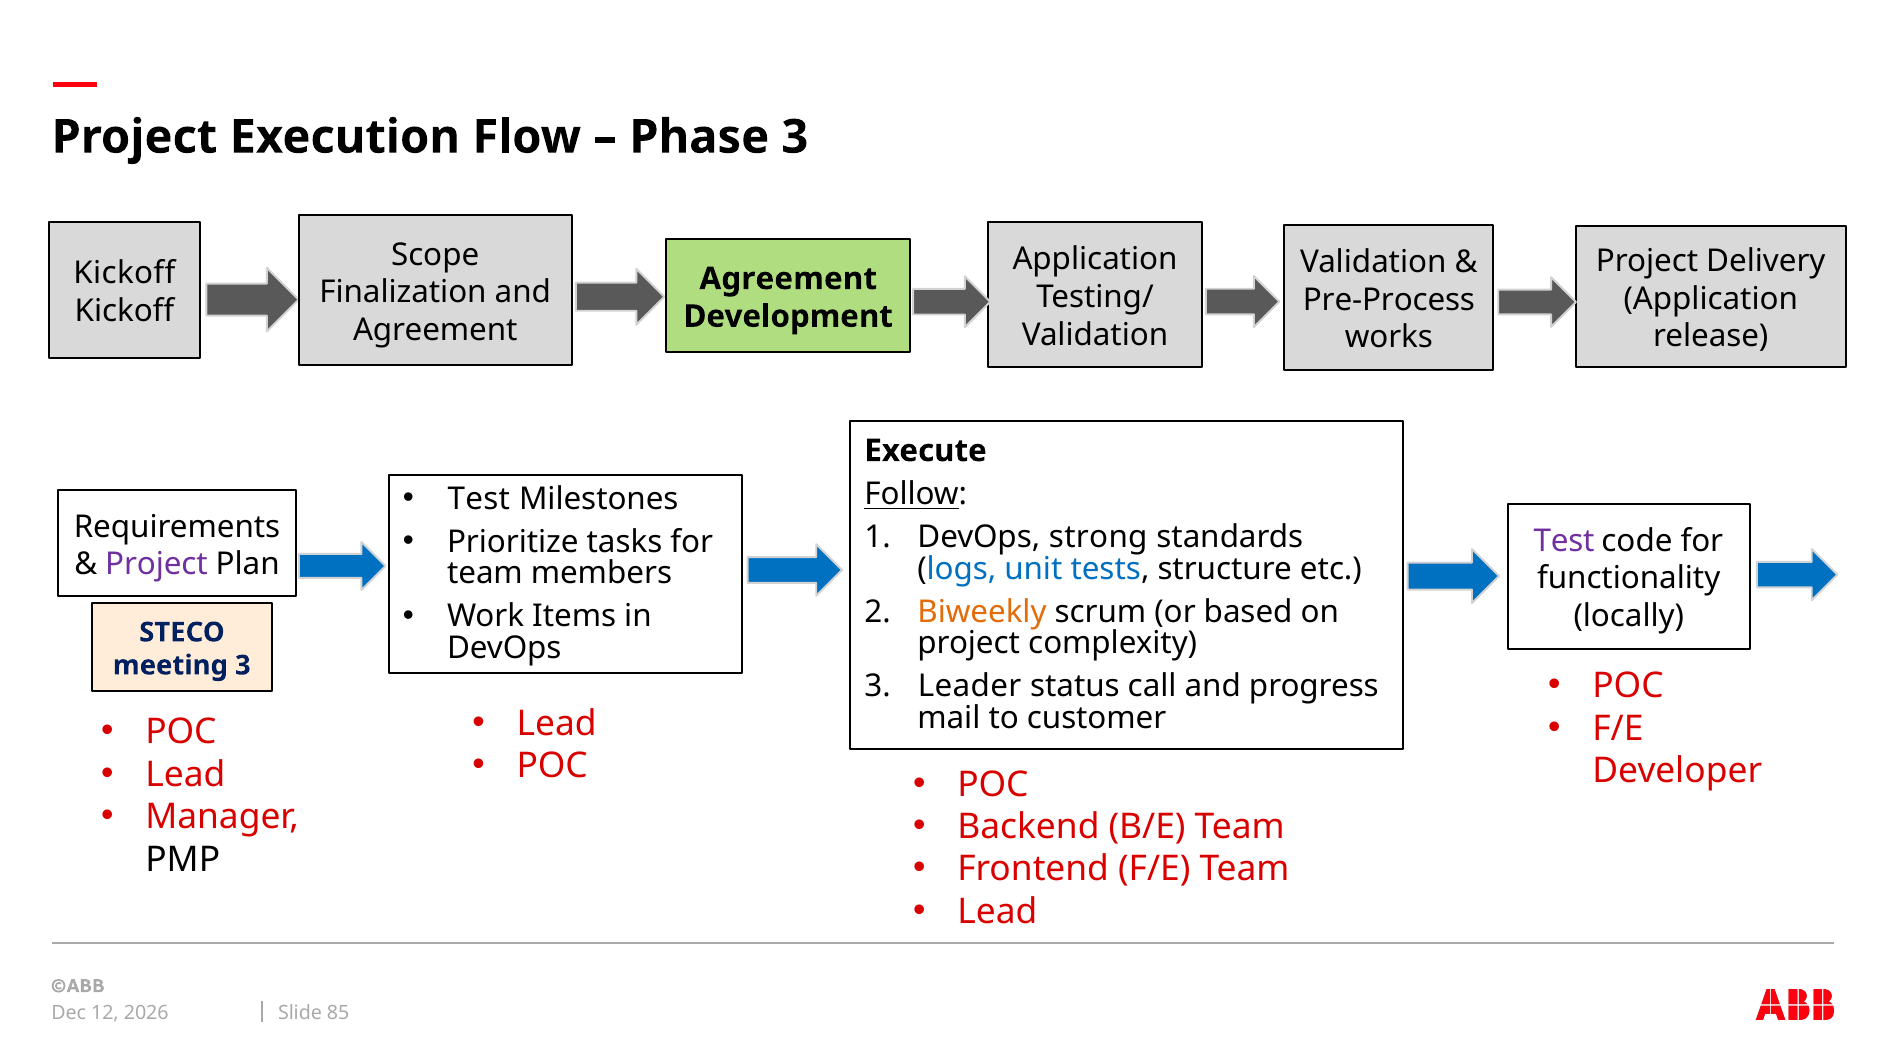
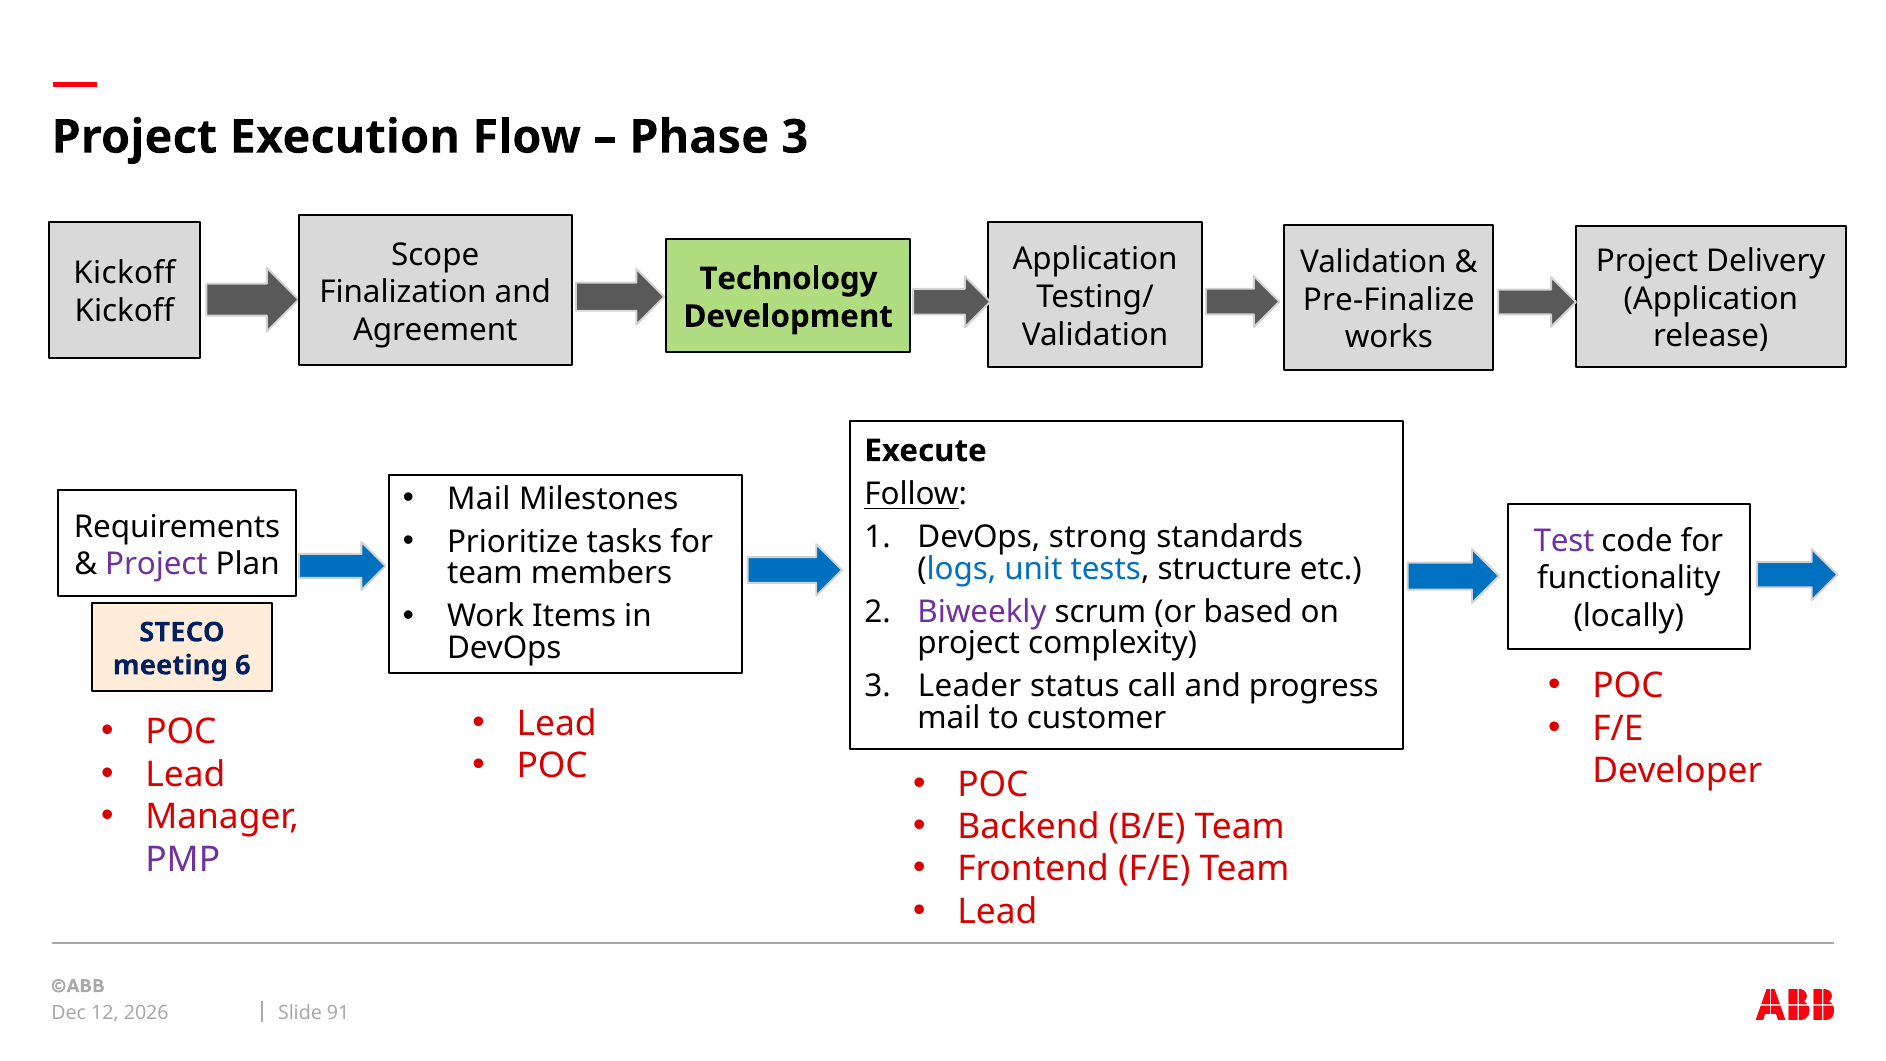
Agreement: Agreement -> Technology (788, 279)
Pre-Process: Pre-Process -> Pre-Finalize (1389, 300)
Test: Test -> Mail (479, 499)
Biweekly colour: orange -> purple (982, 612)
meeting 3: 3 -> 6 (243, 665)
PMP colour: black -> purple (183, 859)
85: 85 -> 91 (338, 1013)
